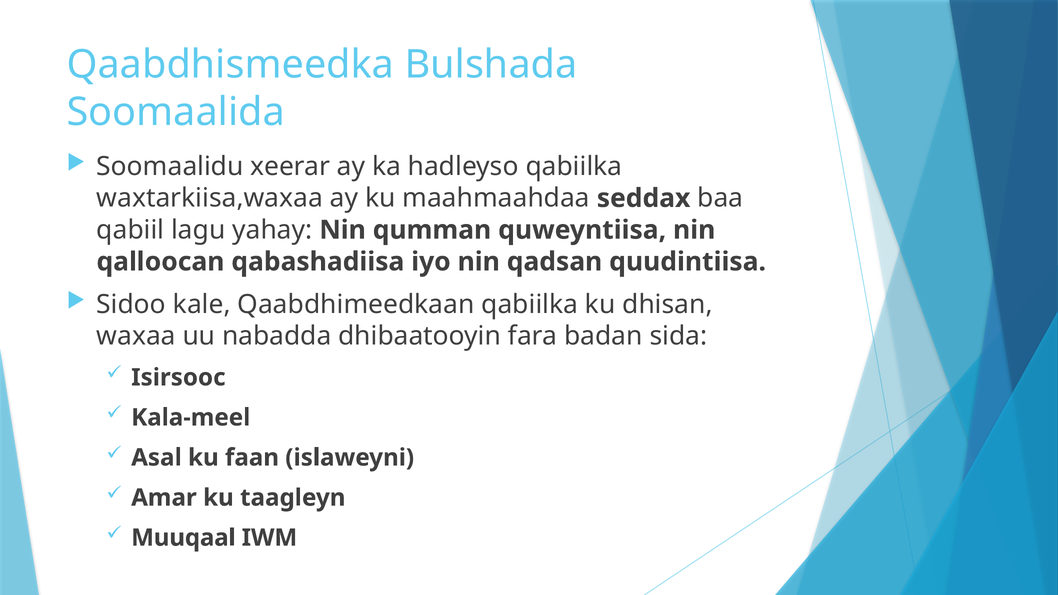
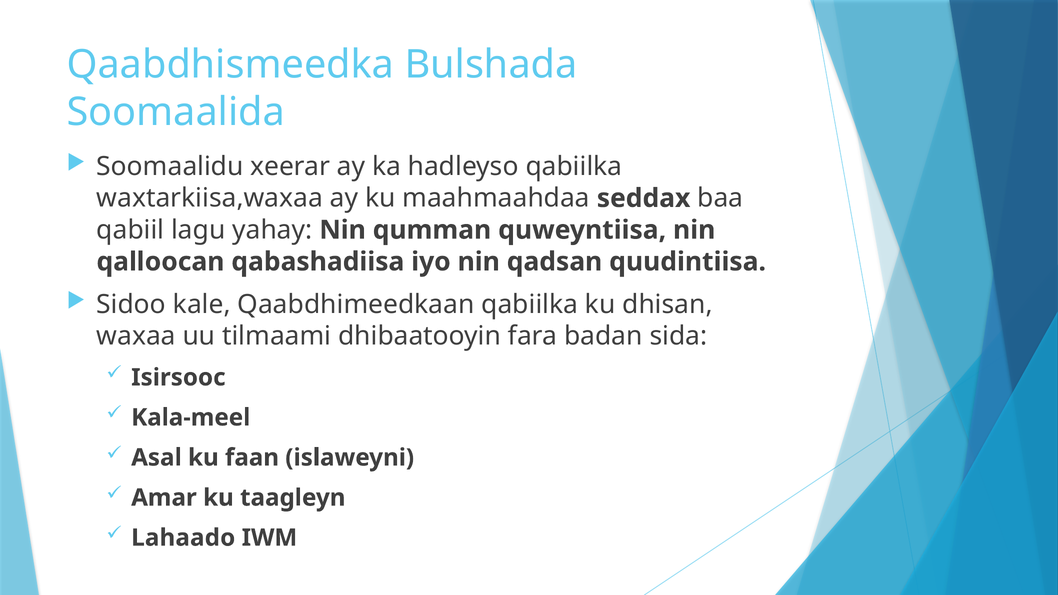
nabadda: nabadda -> tilmaami (277, 336)
Muuqaal: Muuqaal -> Lahaado (183, 538)
